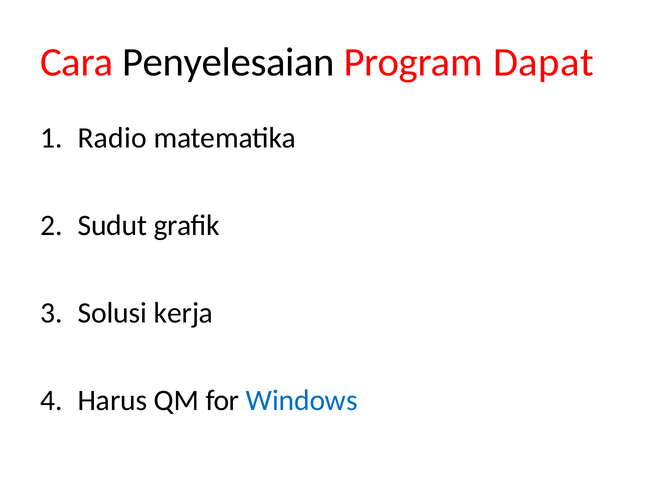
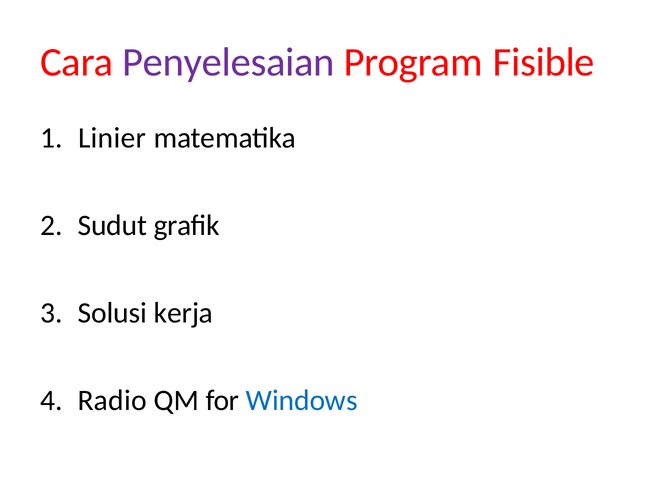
Penyelesaian colour: black -> purple (229, 62)
Dapat: Dapat -> Fisible (544, 62)
Radio: Radio -> Linier (112, 138)
Harus: Harus -> Radio (112, 401)
